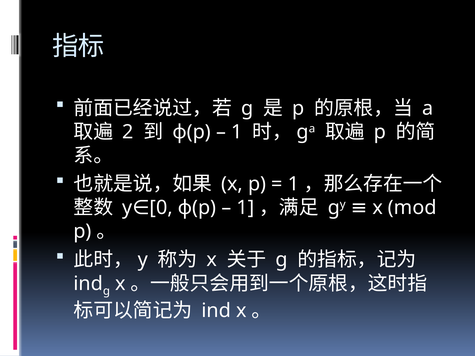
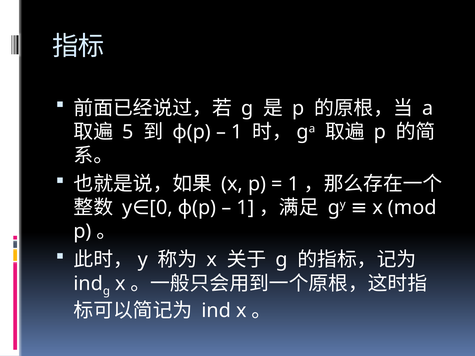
2: 2 -> 5 (128, 132)
